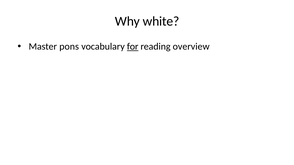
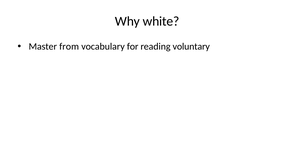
pons: pons -> from (69, 47)
for underline: present -> none (133, 47)
overview: overview -> voluntary (191, 47)
